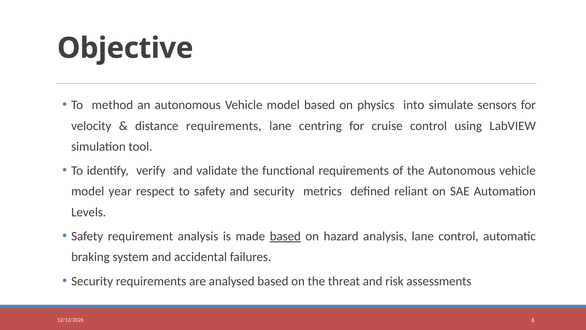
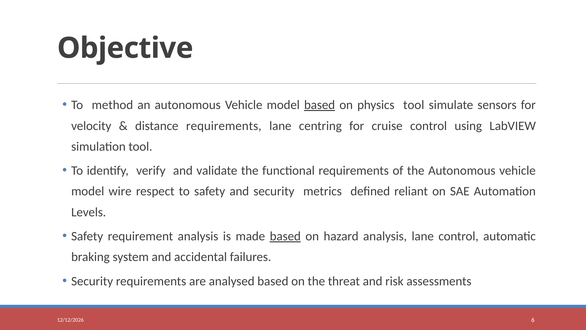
based underline: none -> present (320, 105)
physics into: into -> tool (414, 105)
year: year -> wire (120, 191)
